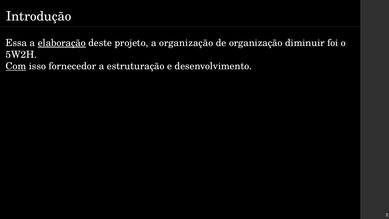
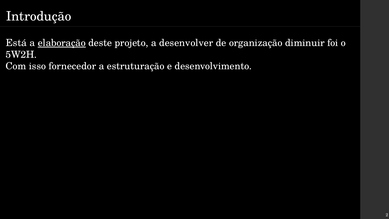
Essa: Essa -> Está (16, 43)
a organização: organização -> desenvolver (186, 43)
Com underline: present -> none (16, 66)
